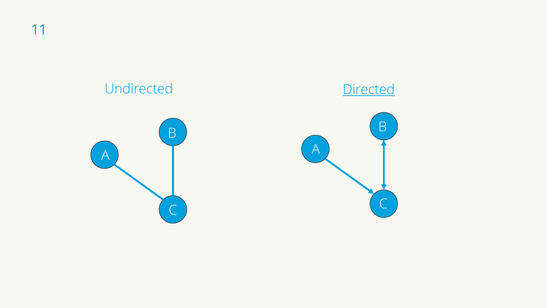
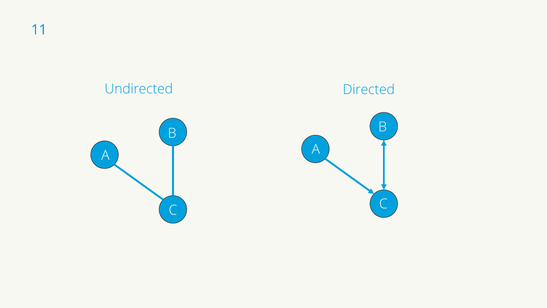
Directed underline: present -> none (369, 90)
